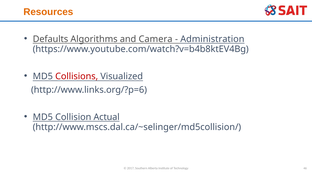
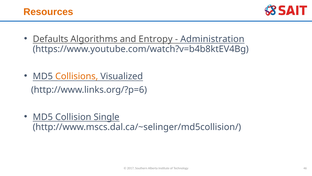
Camera: Camera -> Entropy (156, 39)
Collisions colour: red -> orange (77, 76)
Actual: Actual -> Single (107, 117)
